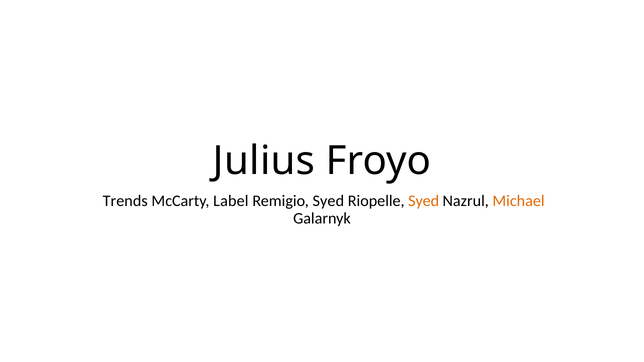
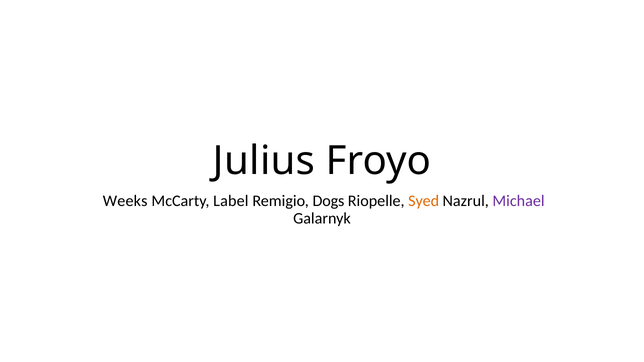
Trends: Trends -> Weeks (125, 201)
Remigio Syed: Syed -> Dogs (328, 201)
Michael colour: orange -> purple (519, 201)
